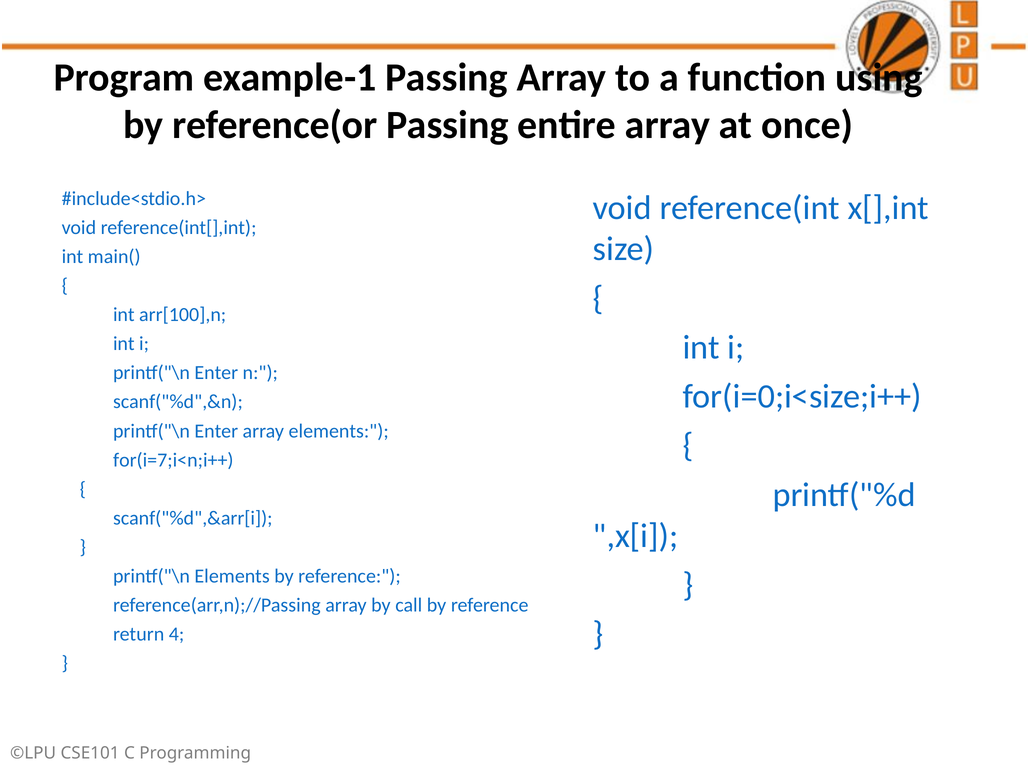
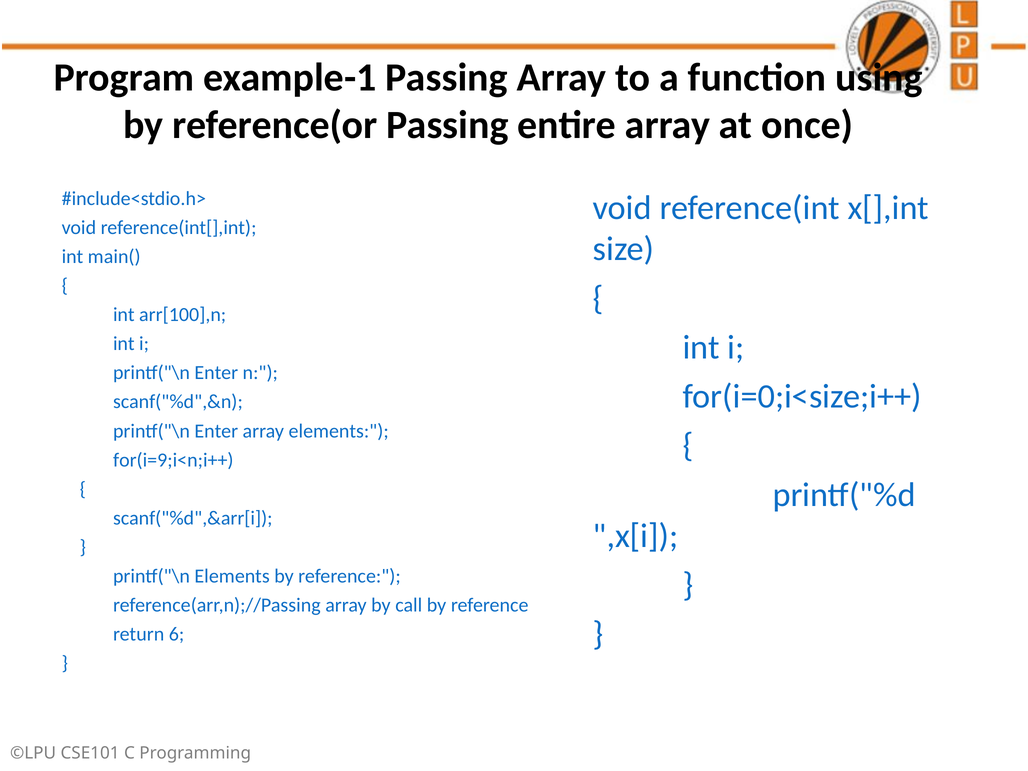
for(i=7;i<n;i++: for(i=7;i<n;i++ -> for(i=9;i<n;i++ (173, 460)
4: 4 -> 6 (177, 634)
